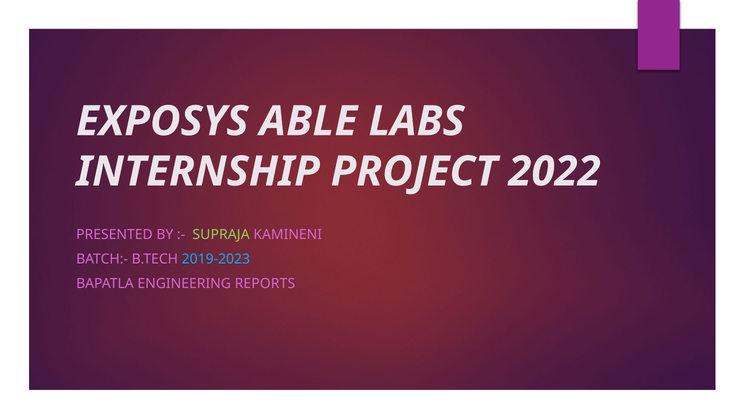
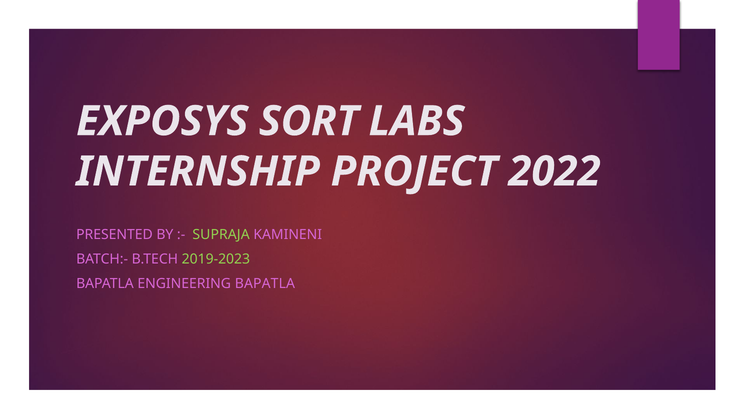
ABLE: ABLE -> SORT (309, 121)
2019-2023 colour: light blue -> light green (216, 259)
ENGINEERING REPORTS: REPORTS -> BAPATLA (265, 284)
